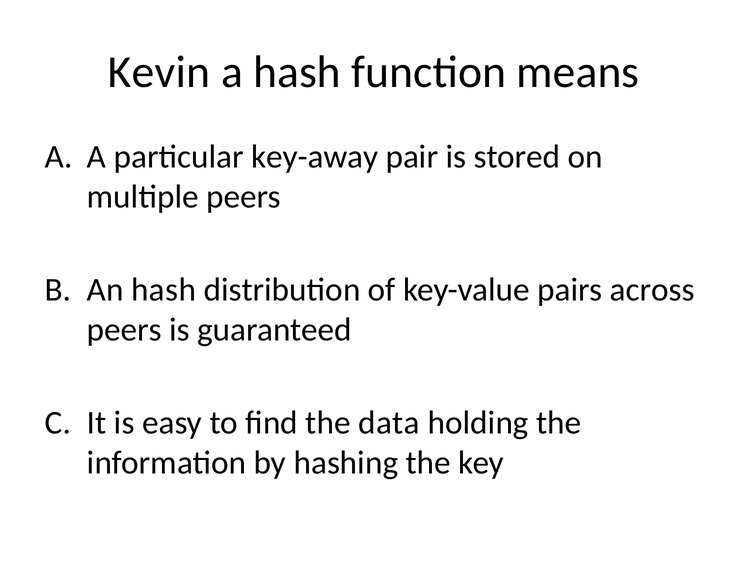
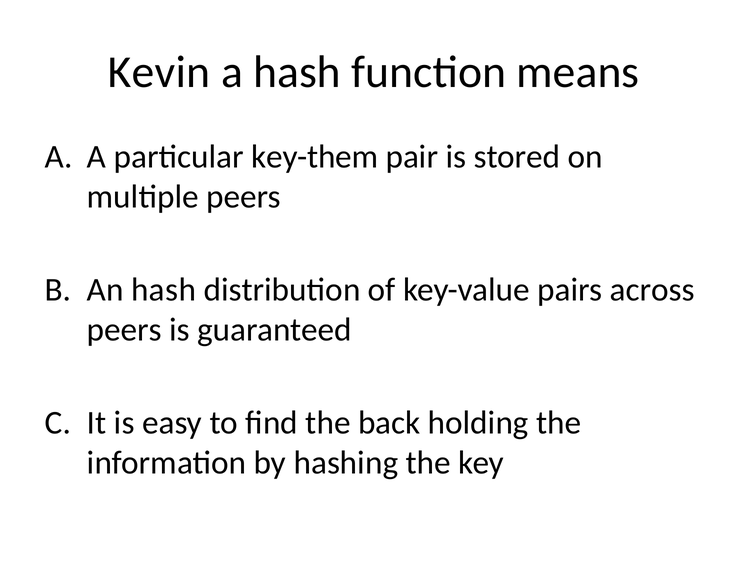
key-away: key-away -> key-them (315, 157)
data: data -> back (389, 423)
